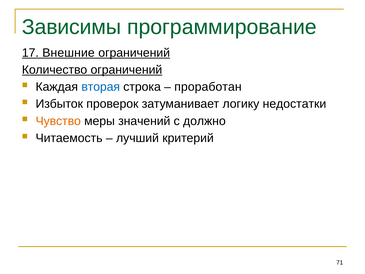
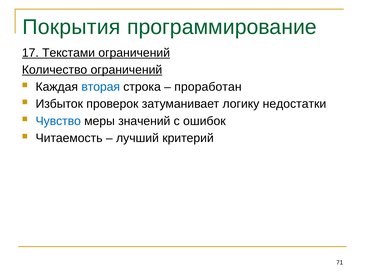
Зависимы: Зависимы -> Покрытия (71, 27)
Внешние: Внешние -> Текстами (69, 53)
Чувство colour: orange -> blue (58, 121)
должно: должно -> ошибок (204, 121)
